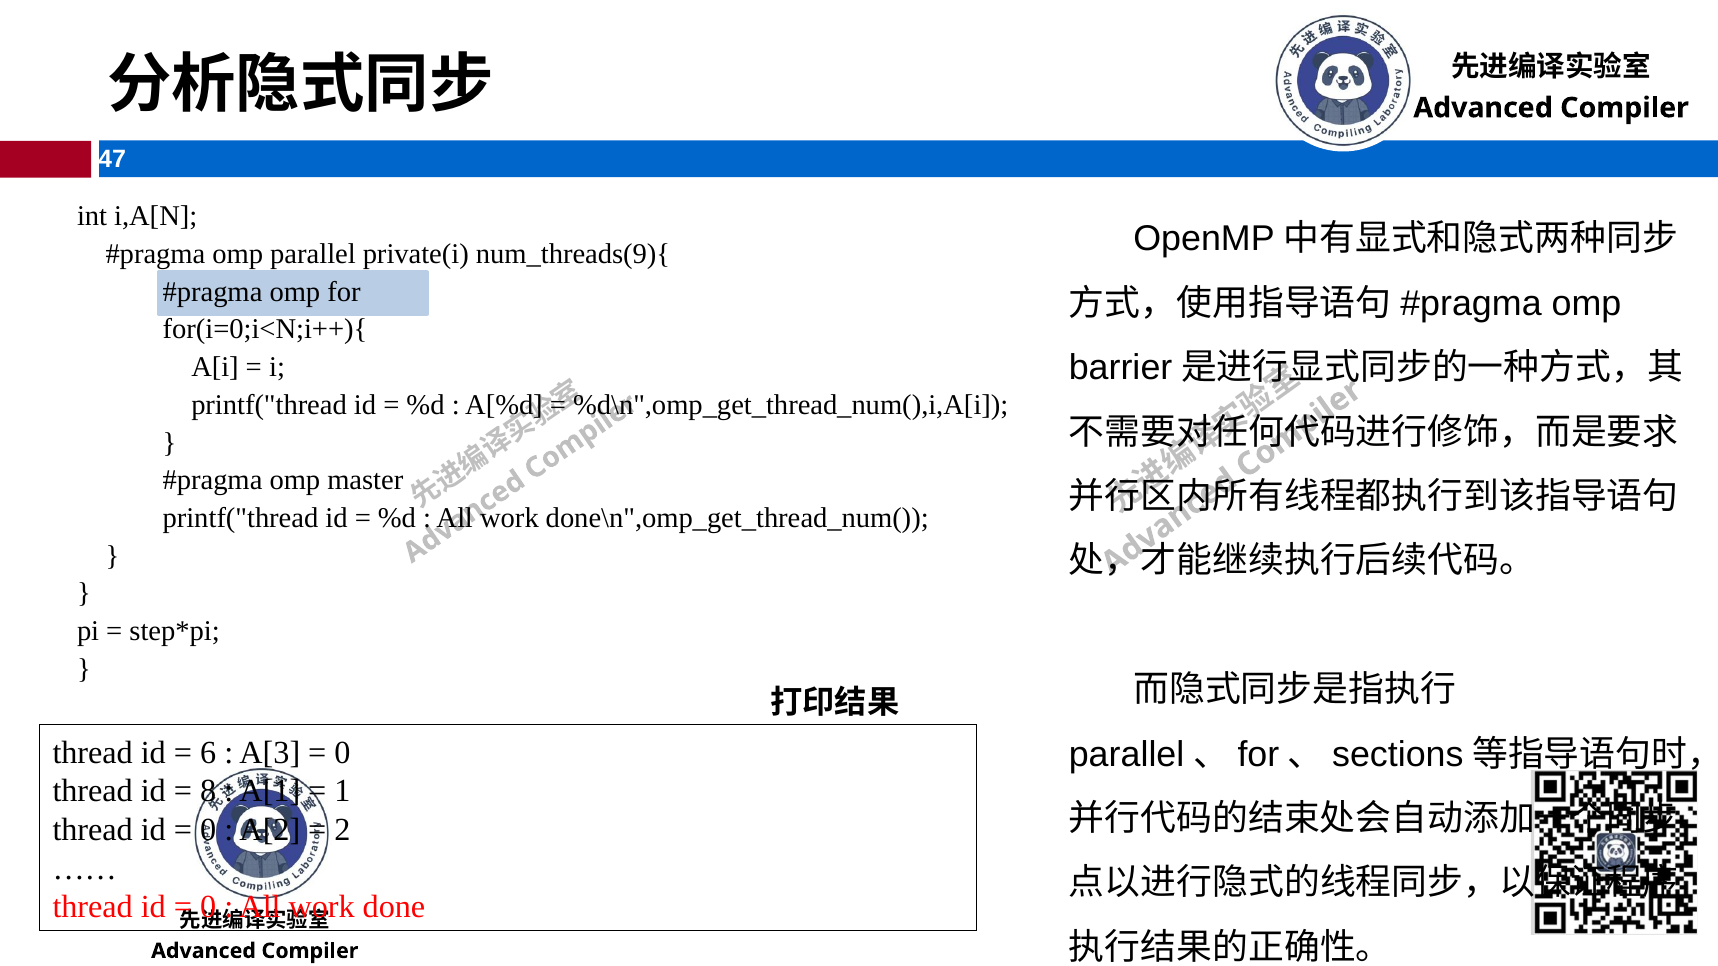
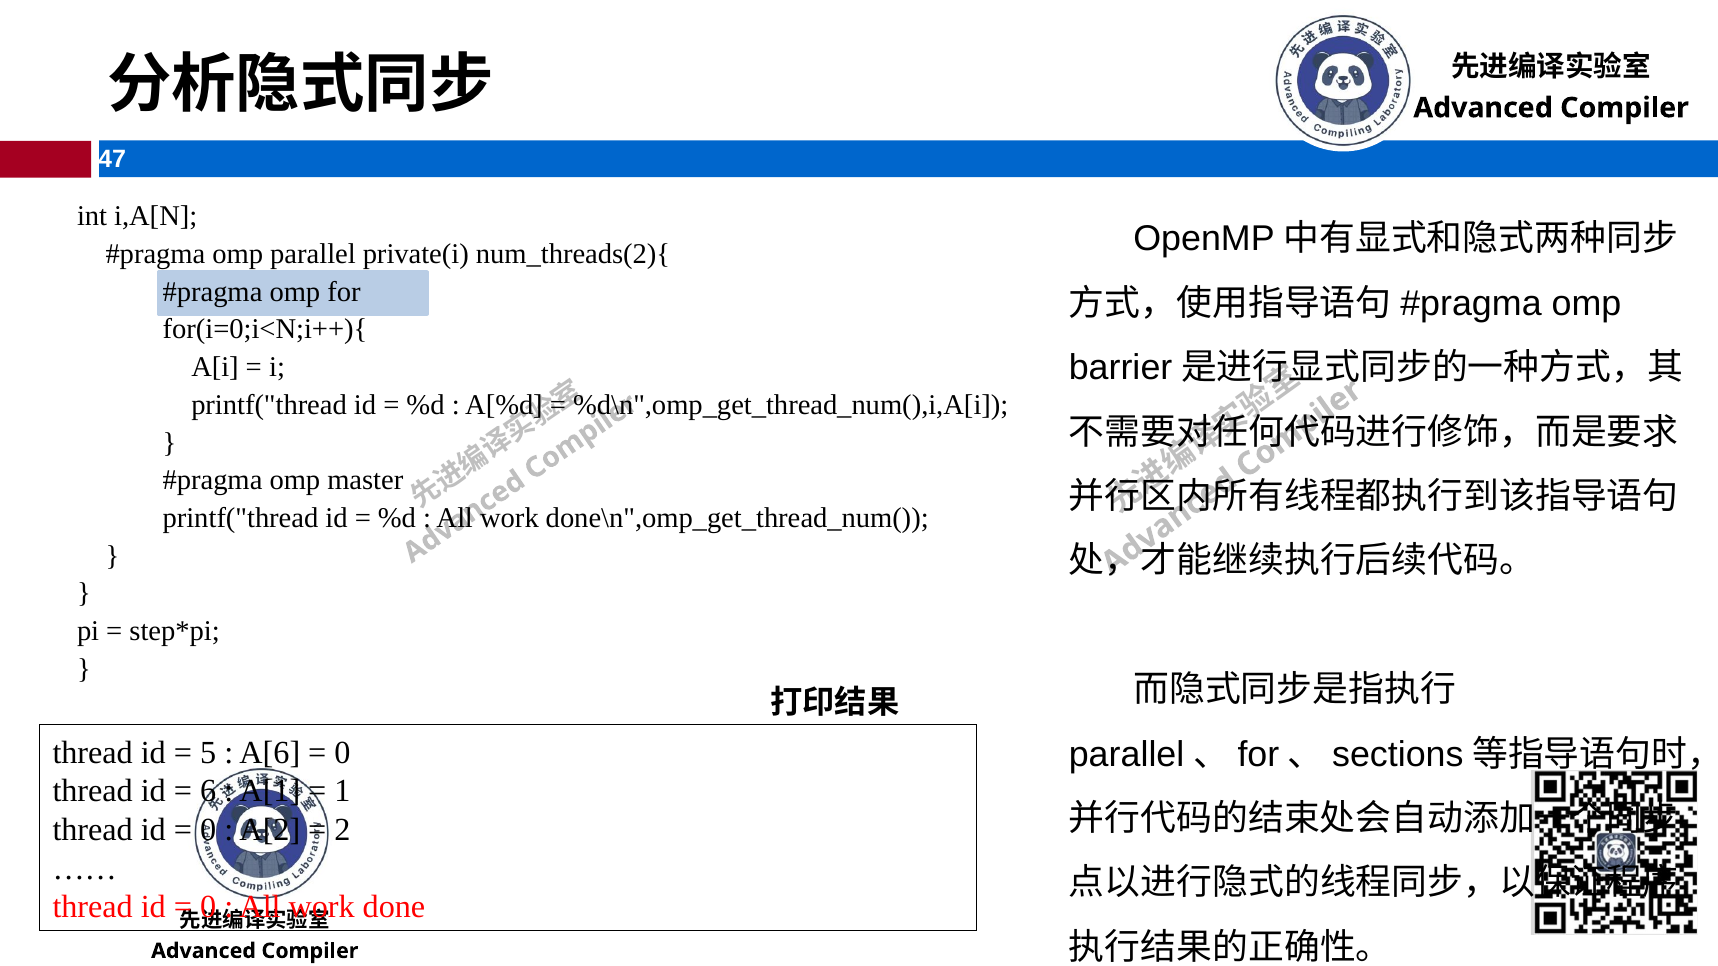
num_threads(9){: num_threads(9){ -> num_threads(2){ (573, 254)
6: 6 -> 5 (208, 753)
A[3: A[3 -> A[6 (270, 753)
8: 8 -> 6 (208, 791)
